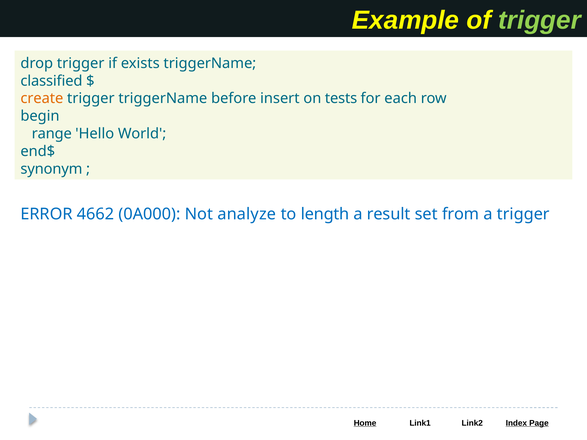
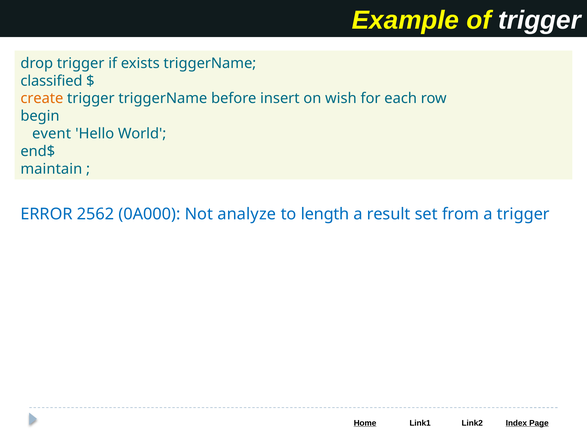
trigger colour: light green -> white (540, 20)
tests: tests -> wish (341, 99)
range: range -> event (52, 134)
synonym: synonym -> maintain (51, 169)
4662: 4662 -> 2562 (96, 214)
